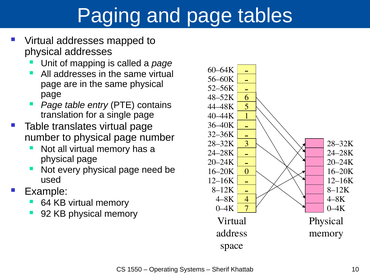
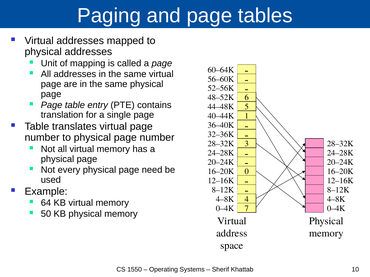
92: 92 -> 50 (46, 214)
